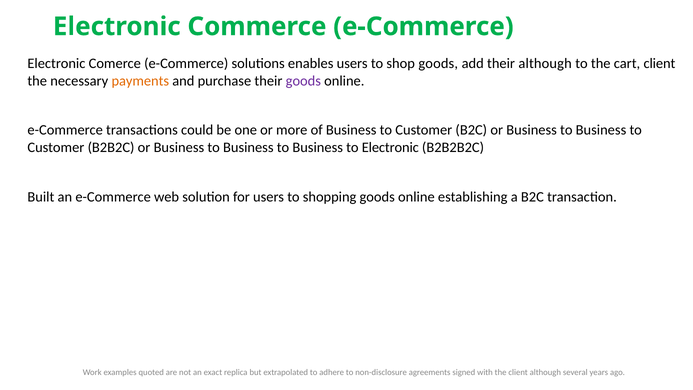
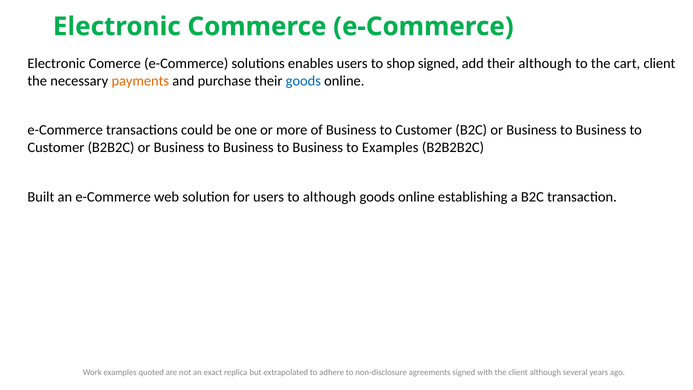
shop goods: goods -> signed (438, 64)
goods colour: purple -> blue (303, 81)
to Electronic: Electronic -> Examples (390, 148)
to shopping: shopping -> although (330, 197)
